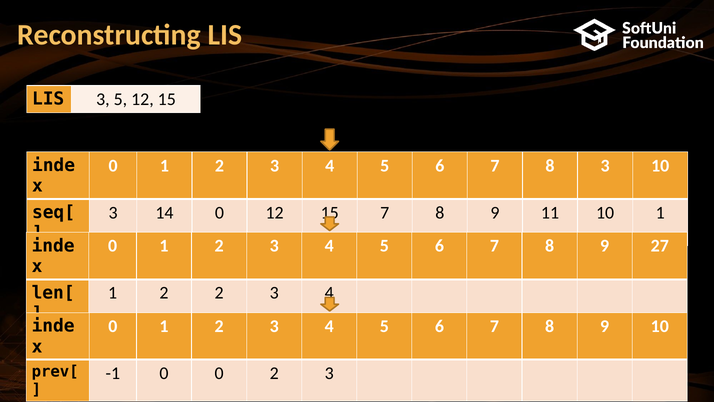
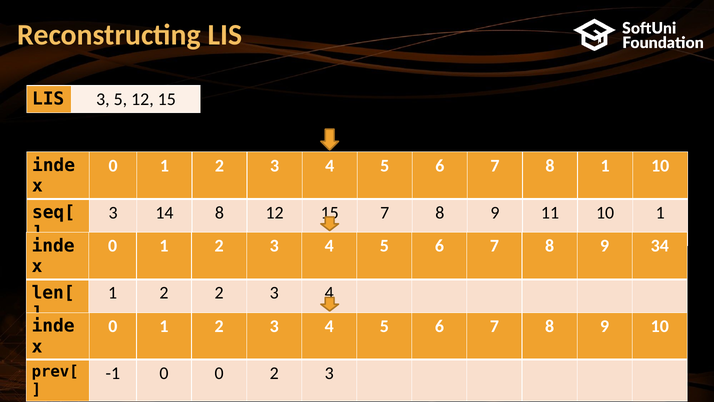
8 3: 3 -> 1 (605, 166)
14 0: 0 -> 8 (219, 212)
27: 27 -> 34 (660, 246)
